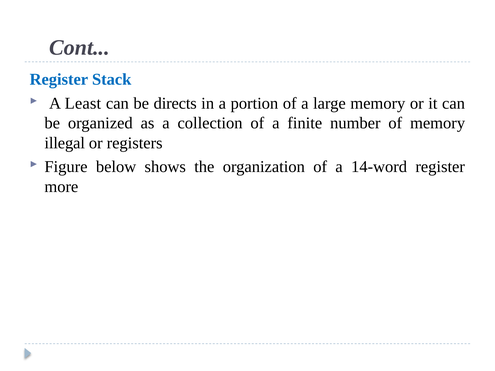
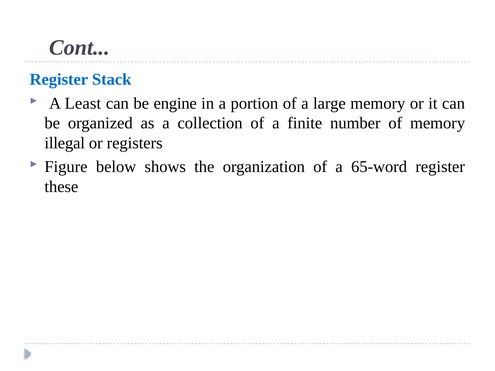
directs: directs -> engine (175, 103)
14-word: 14-word -> 65-word (379, 167)
more: more -> these (61, 187)
